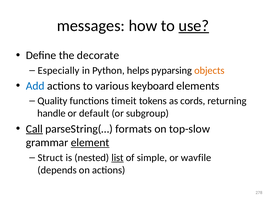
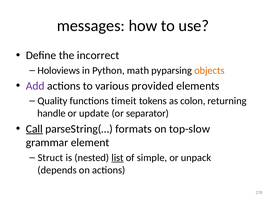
use underline: present -> none (194, 26)
decorate: decorate -> incorrect (98, 56)
Especially: Especially -> Holoviews (59, 71)
helps: helps -> math (138, 71)
Add colour: blue -> purple (35, 86)
keyboard: keyboard -> provided (153, 86)
cords: cords -> colon (193, 101)
default: default -> update (94, 114)
subgroup: subgroup -> separator (147, 114)
element underline: present -> none (90, 143)
wavfile: wavfile -> unpack (196, 158)
